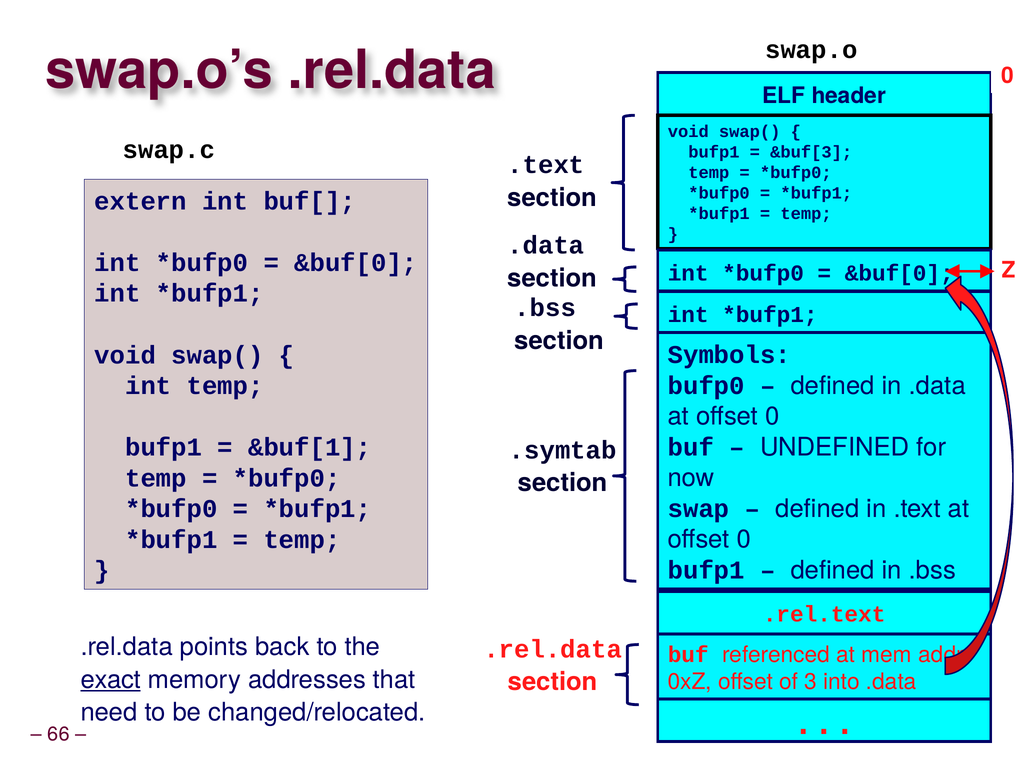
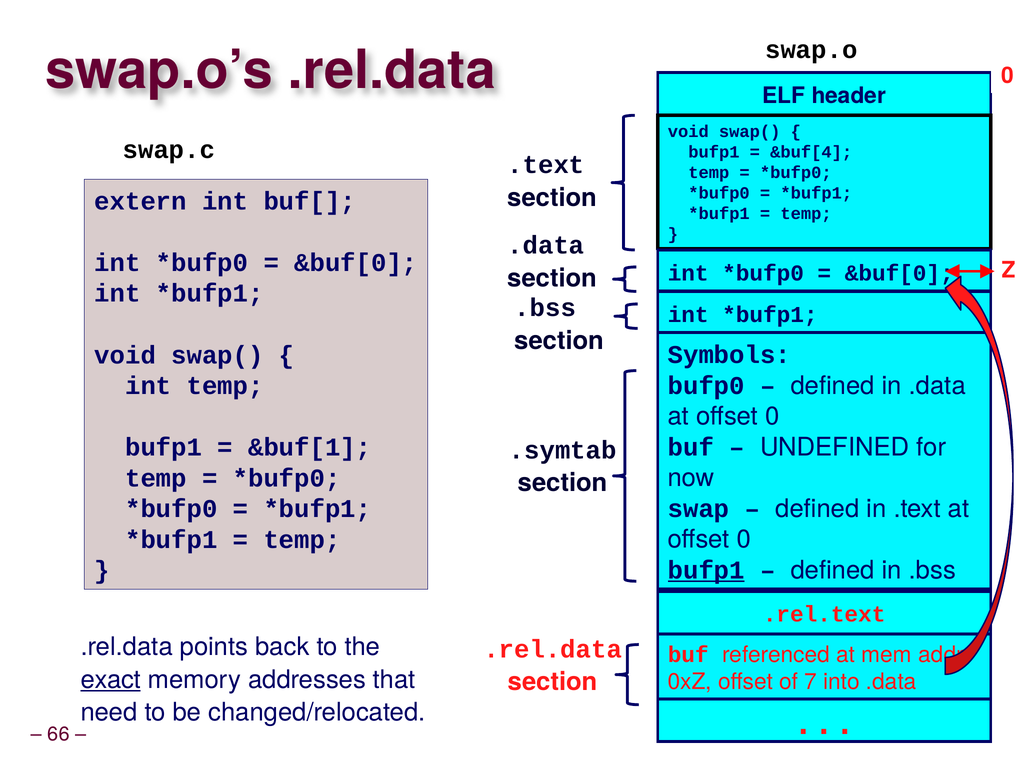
&buf[3: &buf[3 -> &buf[4 (811, 152)
bufp1 underline: none -> present (706, 570)
3: 3 -> 7 (811, 682)
